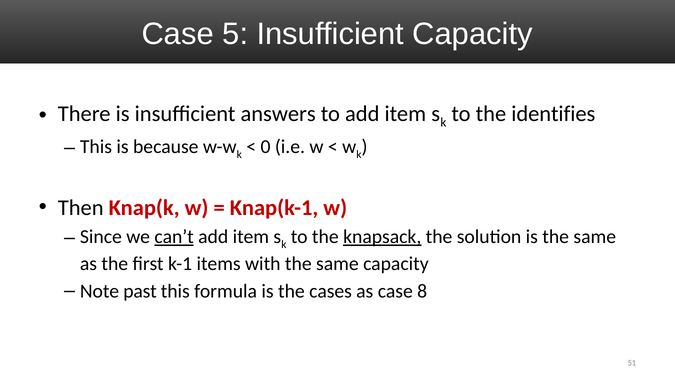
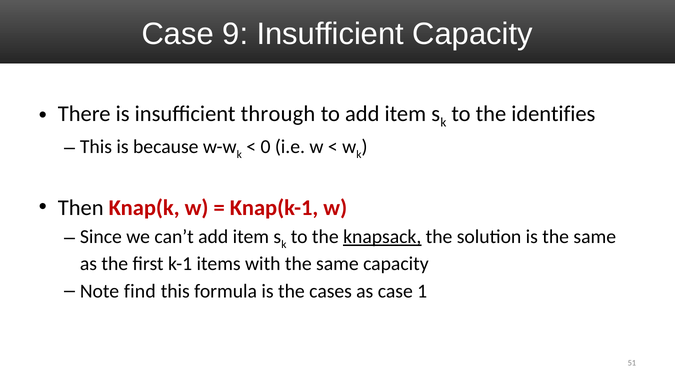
5: 5 -> 9 (235, 34)
answers: answers -> through (278, 114)
can’t underline: present -> none (174, 237)
past: past -> find (140, 291)
8: 8 -> 1 (422, 291)
